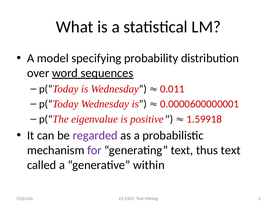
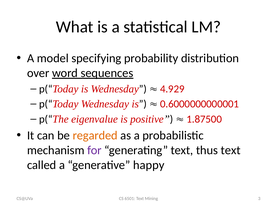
0.011: 0.011 -> 4.929 (172, 89)
0.0000600000001: 0.0000600000001 -> 0.6000000000001 (200, 104)
1.59918: 1.59918 -> 1.87500 (204, 119)
regarded colour: purple -> orange (95, 135)
within: within -> happy (149, 165)
